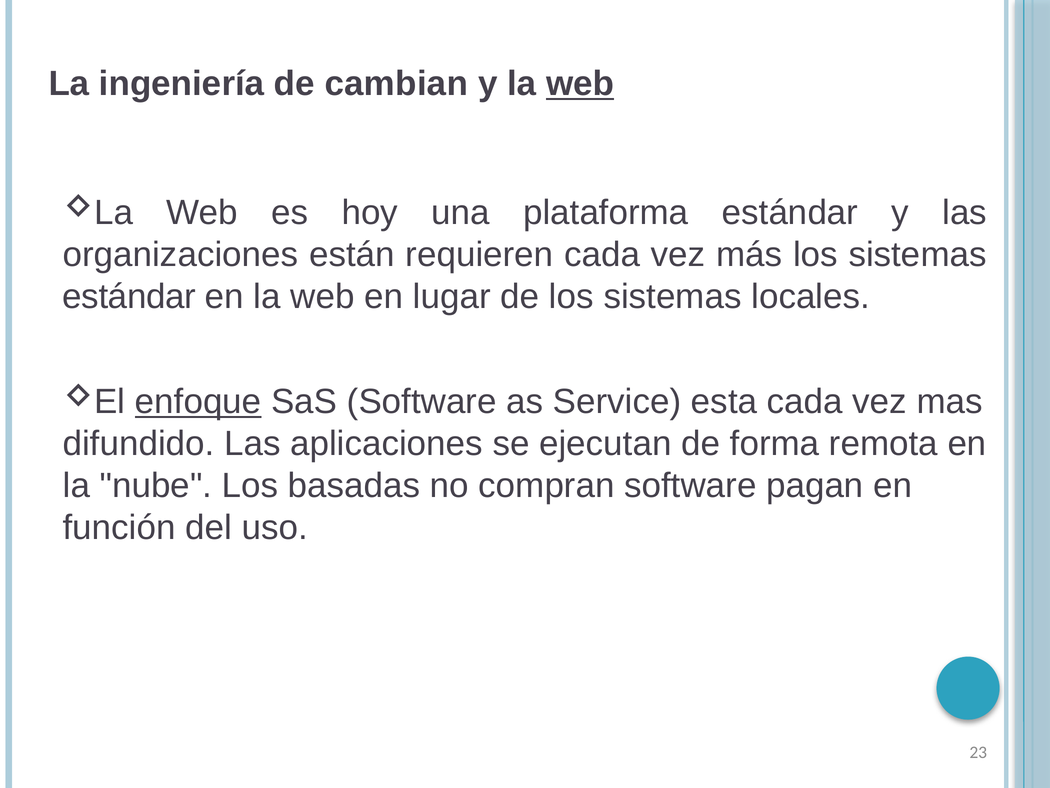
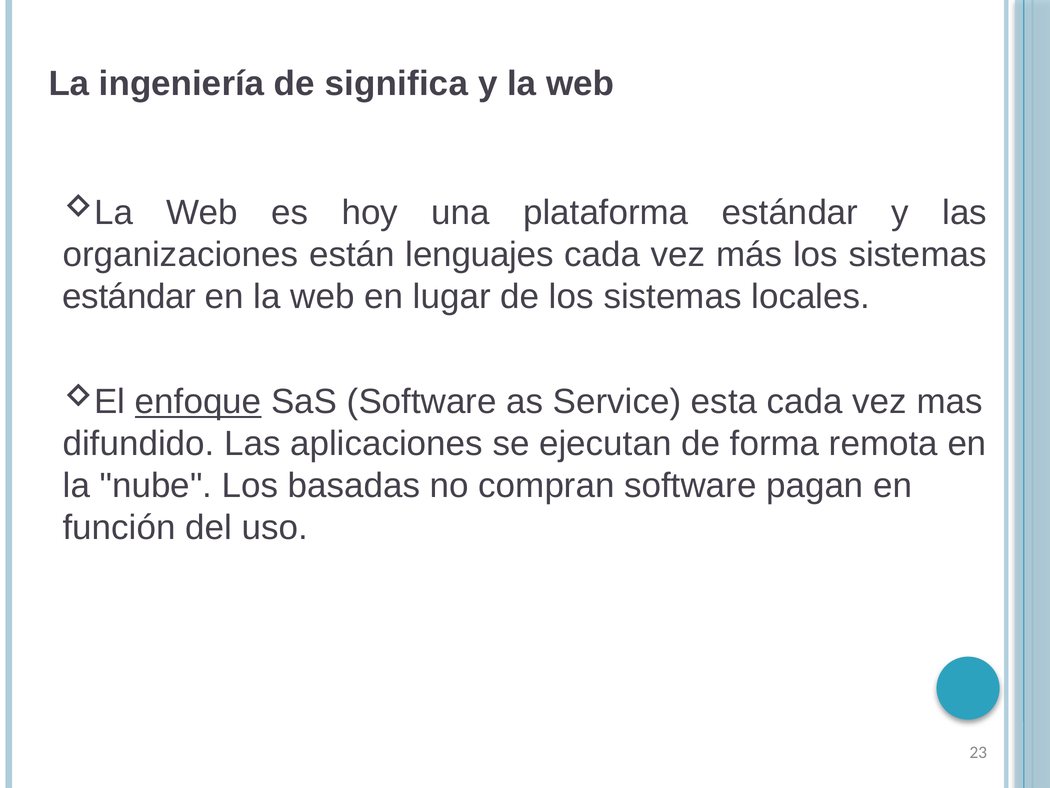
cambian: cambian -> significa (396, 84)
web underline: present -> none (580, 84)
requieren: requieren -> lenguajes (480, 255)
